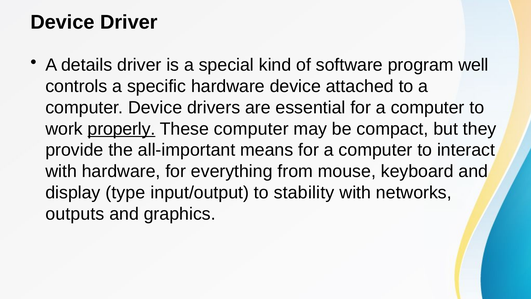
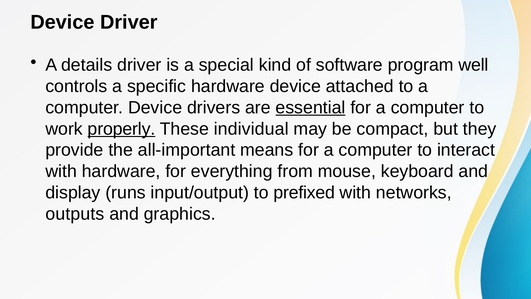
essential underline: none -> present (311, 107)
These computer: computer -> individual (251, 129)
type: type -> runs (126, 192)
stability: stability -> prefixed (304, 192)
